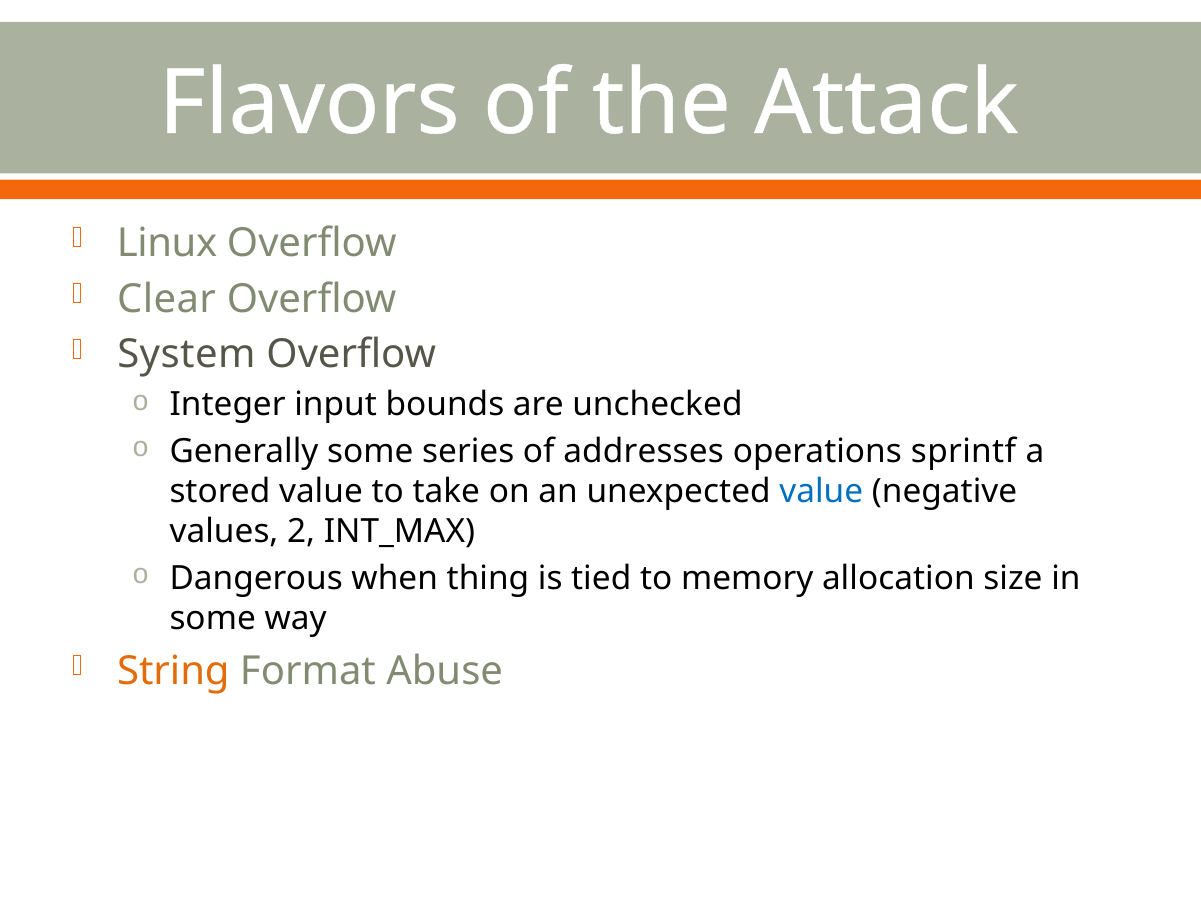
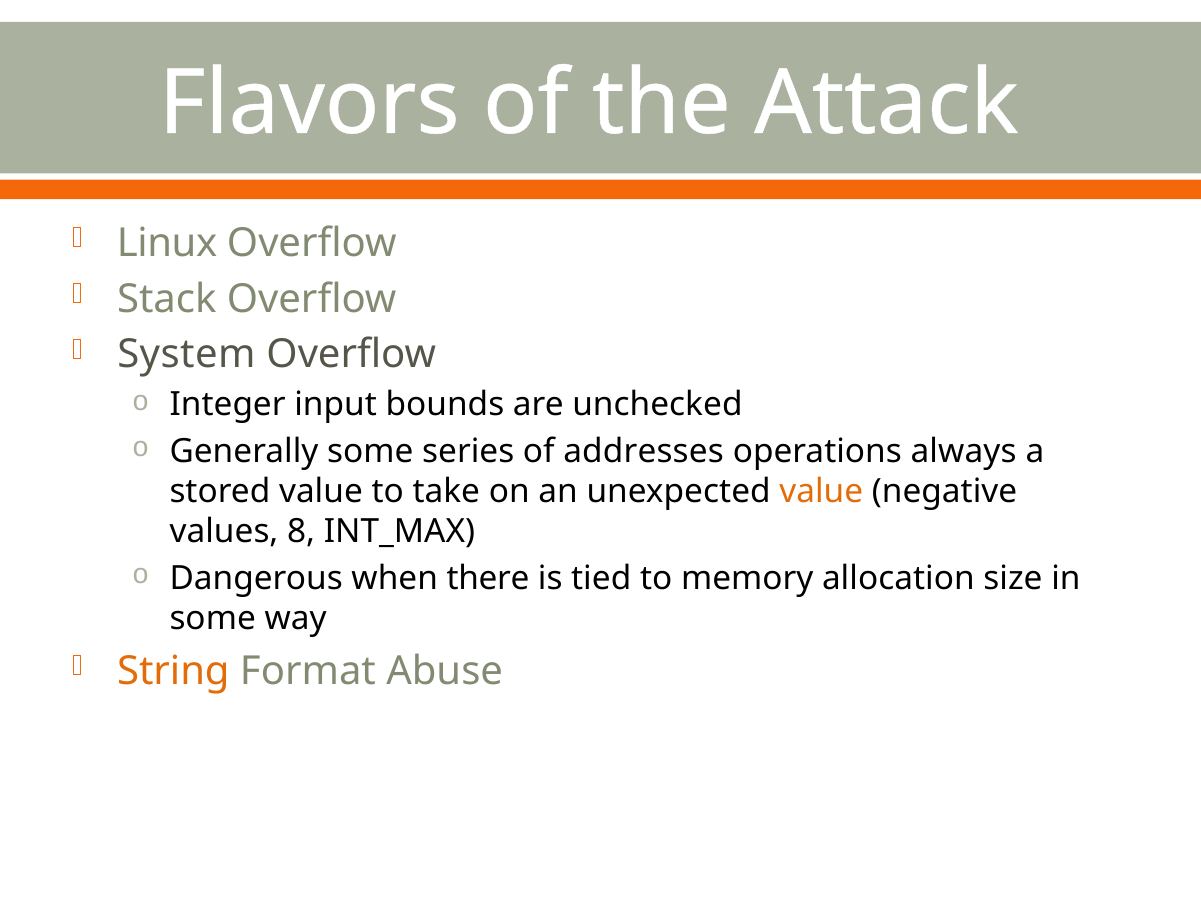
Clear: Clear -> Stack (167, 299)
sprintf: sprintf -> always (964, 452)
value colour: blue -> orange (821, 492)
2: 2 -> 8 (301, 532)
thing: thing -> there (488, 579)
